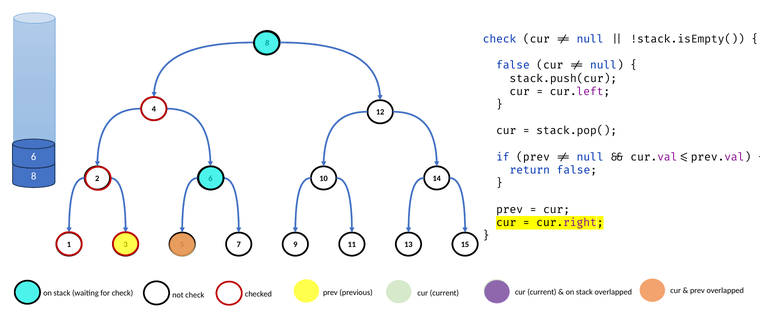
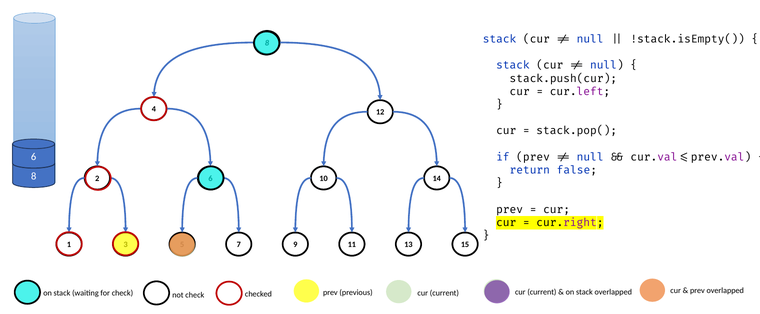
check: check -> stack (500, 39)
false: false -> stack (513, 65)
